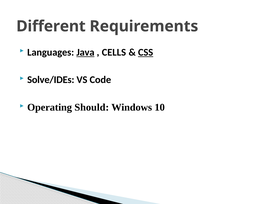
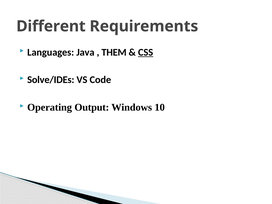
Java underline: present -> none (85, 52)
CELLS: CELLS -> THEM (114, 52)
Should: Should -> Output (92, 107)
